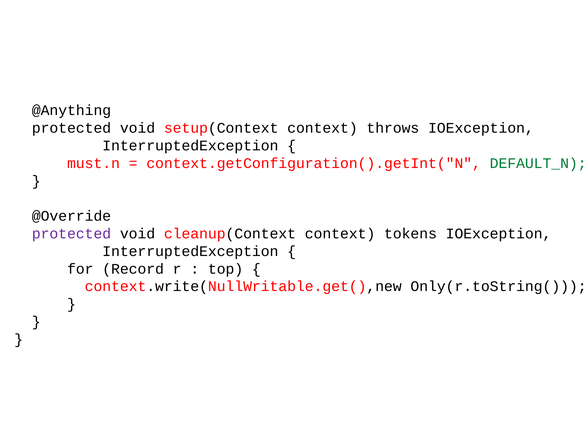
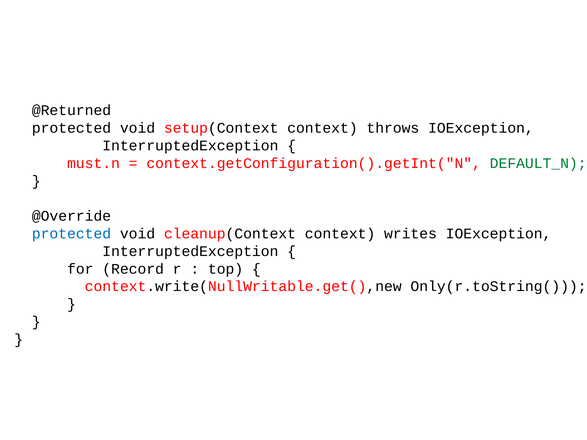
@Anything: @Anything -> @Returned (71, 111)
protected colour: purple -> blue (71, 234)
tokens: tokens -> writes (410, 234)
